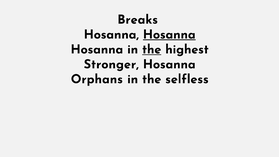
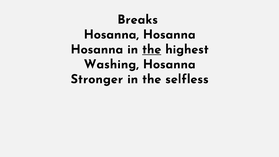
Hosanna underline: present -> none (169, 34)
Stronger: Stronger -> Washing (111, 64)
Orphans: Orphans -> Stronger (97, 79)
